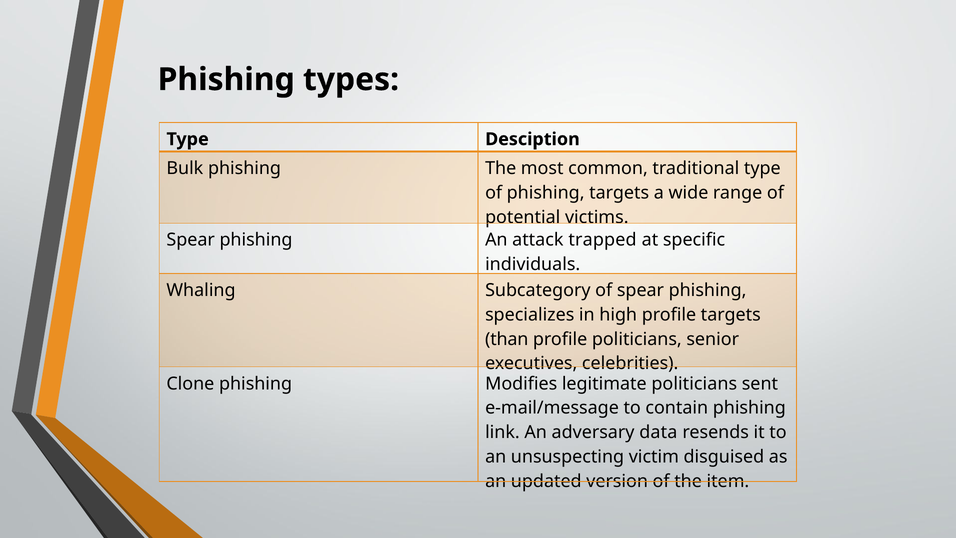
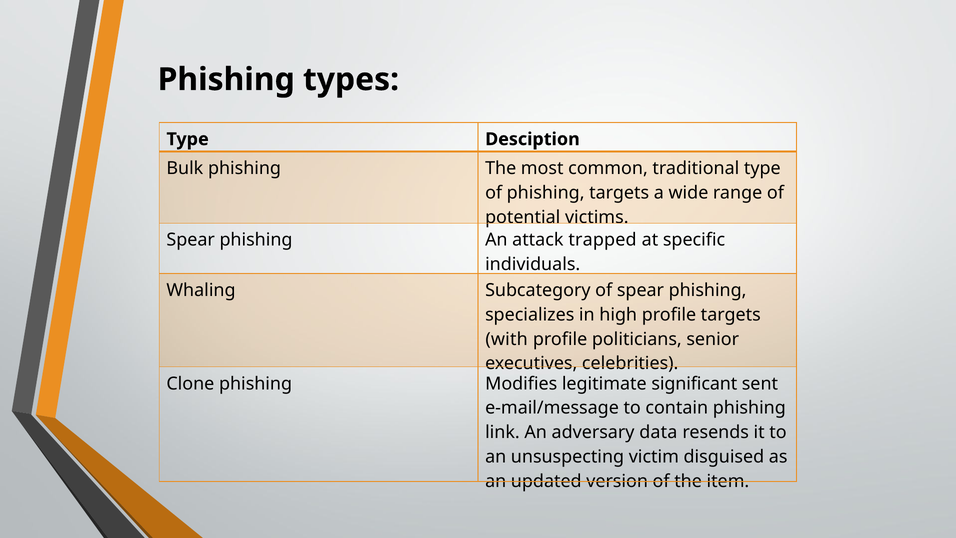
than: than -> with (507, 339)
legitimate politicians: politicians -> significant (694, 383)
